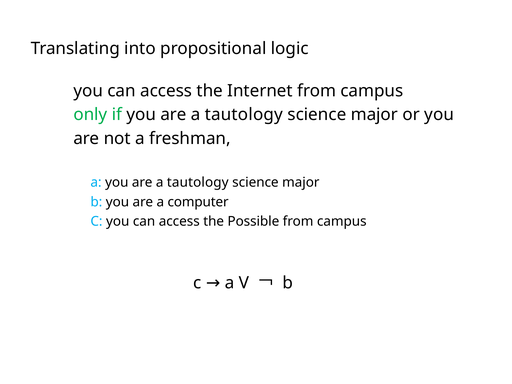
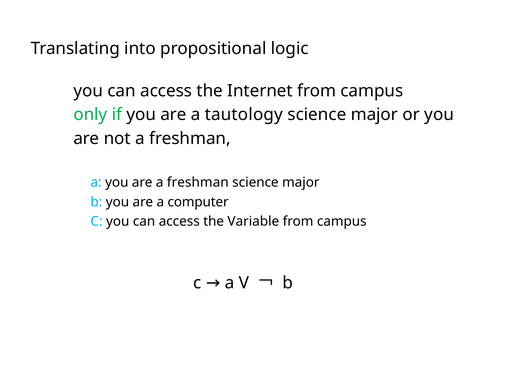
tautology: tautology -> freshman (198, 182)
Possible: Possible -> Variable (253, 222)
